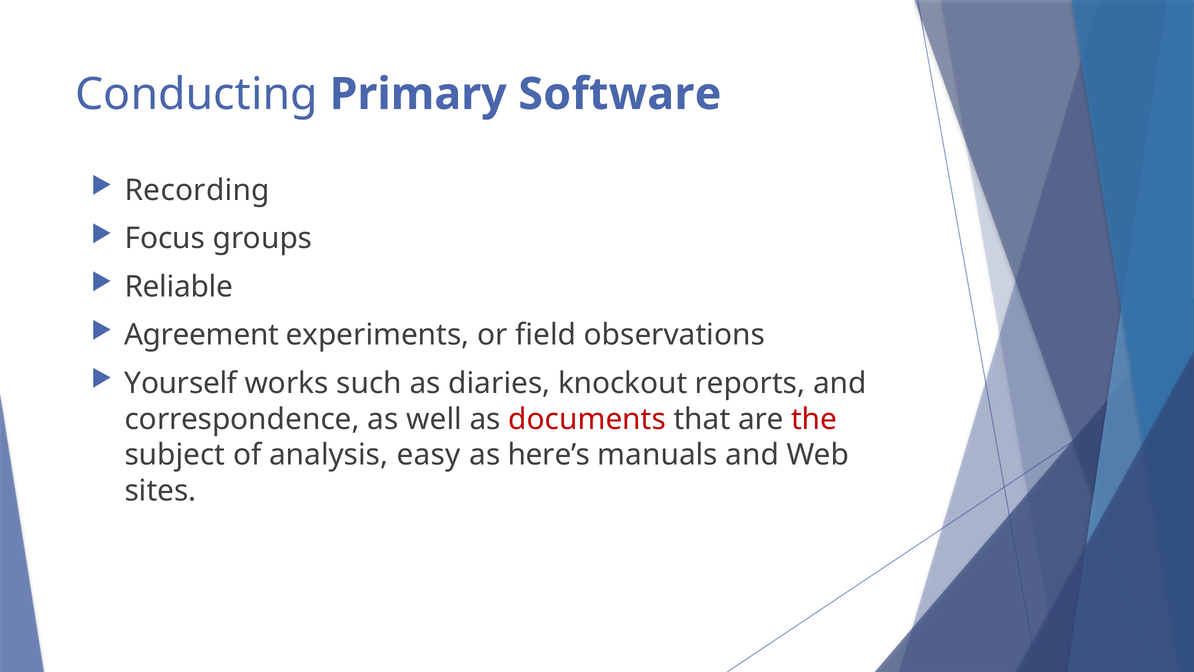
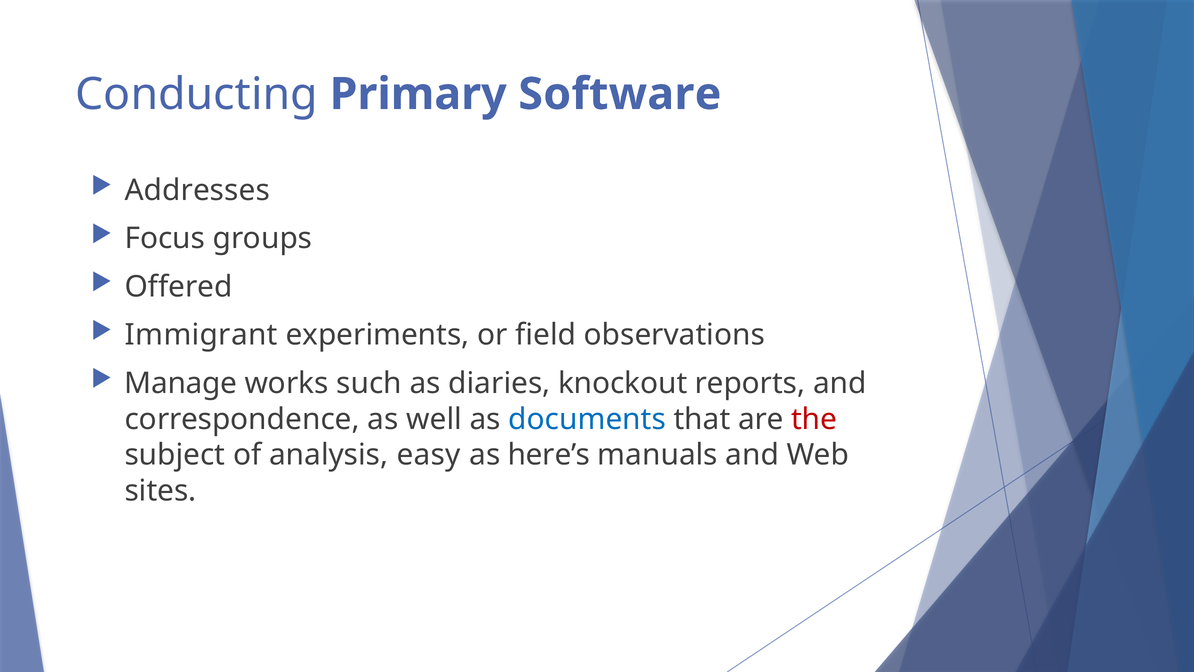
Recording: Recording -> Addresses (197, 190)
Reliable: Reliable -> Offered (179, 287)
Agreement: Agreement -> Immigrant (201, 335)
Yourself: Yourself -> Manage (181, 383)
documents colour: red -> blue (587, 419)
